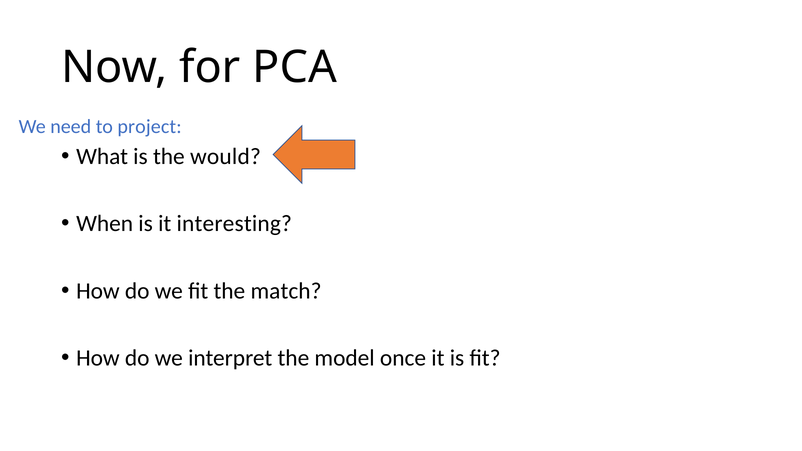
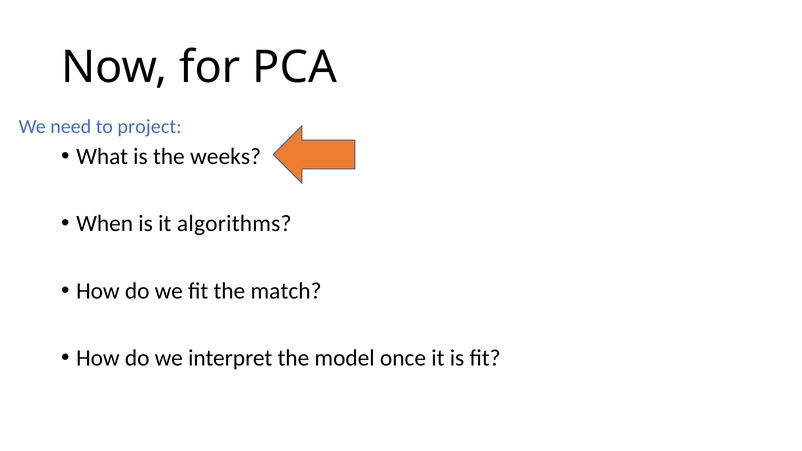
would: would -> weeks (225, 156)
interesting: interesting -> algorithms (234, 224)
